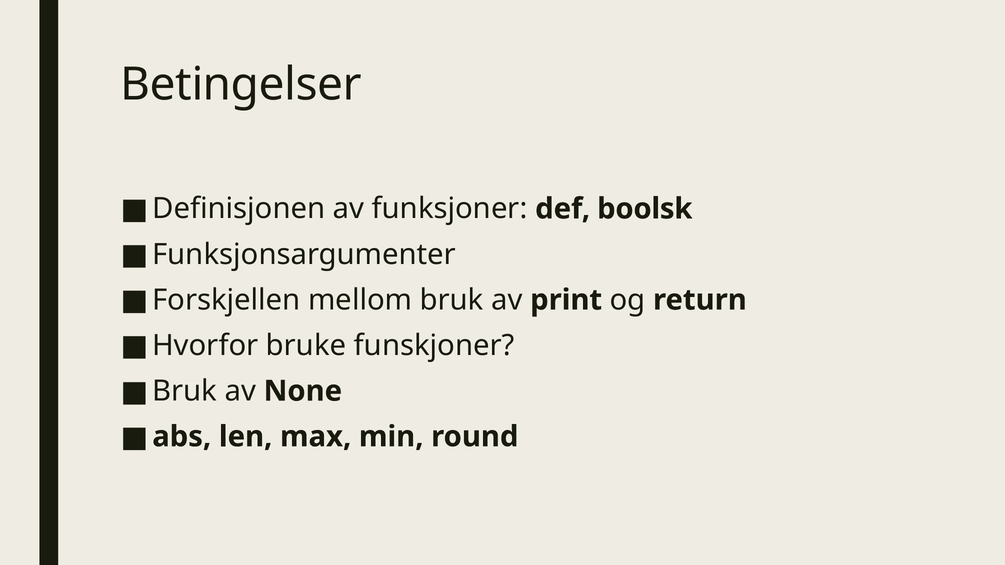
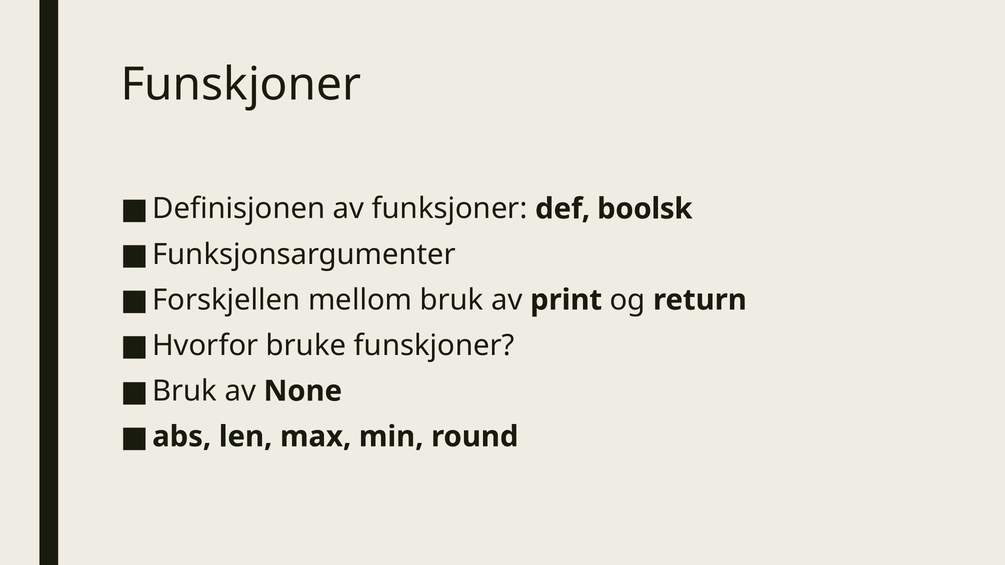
Betingelser: Betingelser -> Funskjoner (241, 84)
